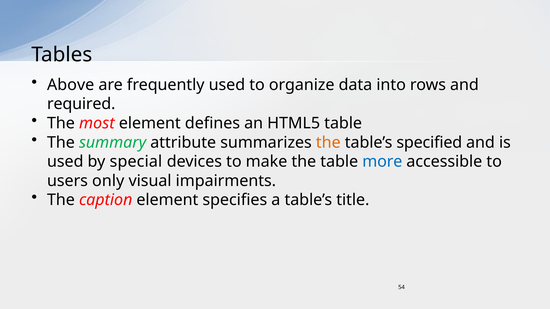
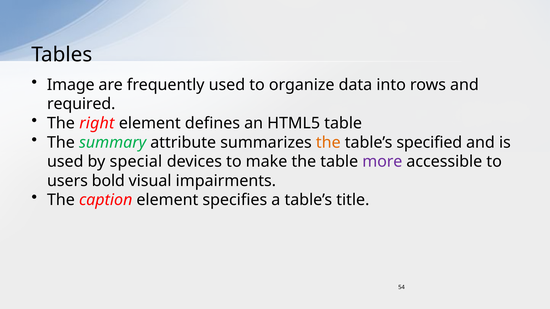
Above: Above -> Image (71, 85)
most: most -> right (97, 123)
more colour: blue -> purple (382, 162)
only: only -> bold (108, 181)
